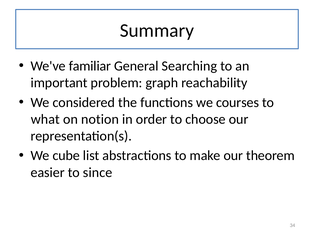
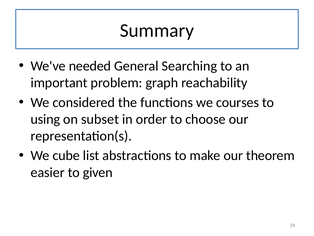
familiar: familiar -> needed (90, 66)
what: what -> using (45, 119)
notion: notion -> subset (100, 119)
since: since -> given (98, 172)
